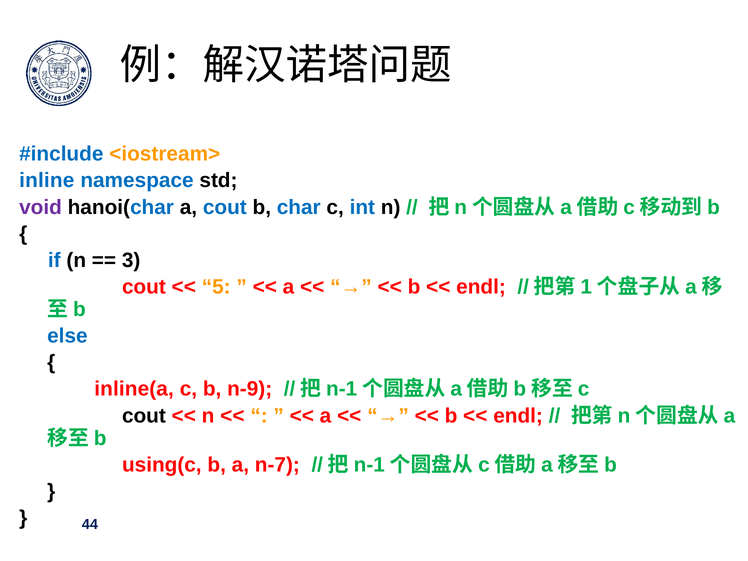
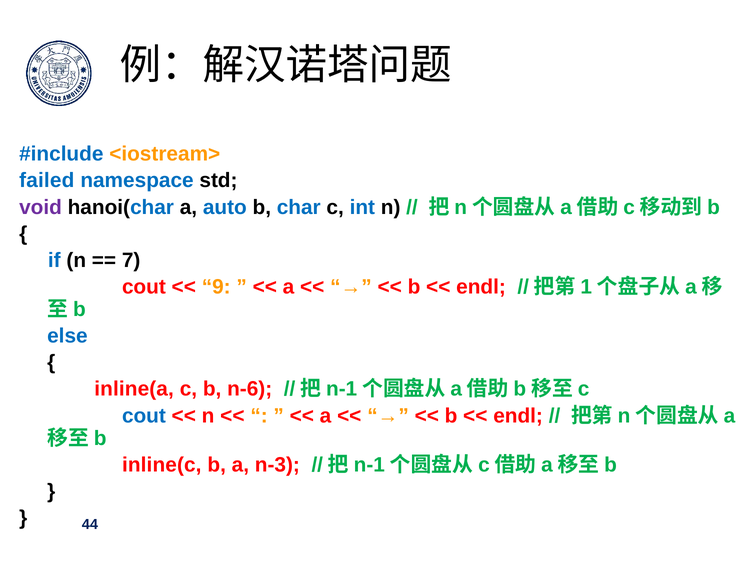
inline: inline -> failed (47, 181)
a cout: cout -> auto (225, 207)
3: 3 -> 7 (131, 260)
5: 5 -> 9 (216, 287)
n-9: n-9 -> n-6 (250, 389)
cout colour: black -> blue (144, 416)
using(c: using(c -> inline(c (162, 465)
n-7: n-7 -> n-3 (277, 465)
